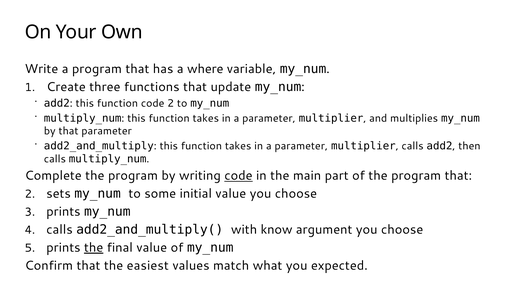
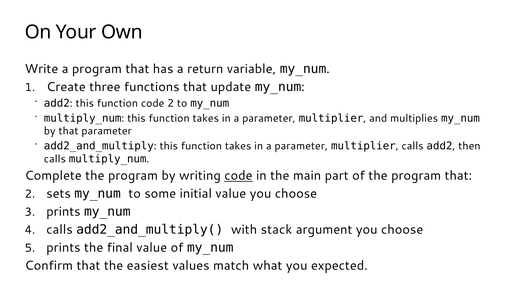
where: where -> return (205, 69)
know: know -> stack (276, 230)
the underline: present -> none (94, 248)
